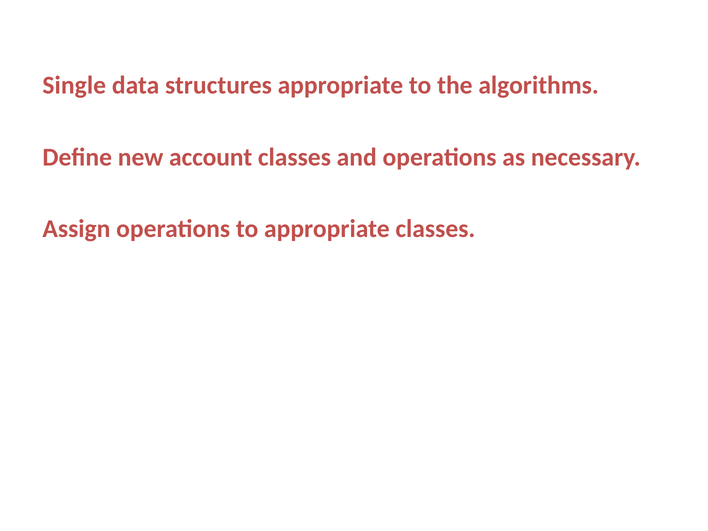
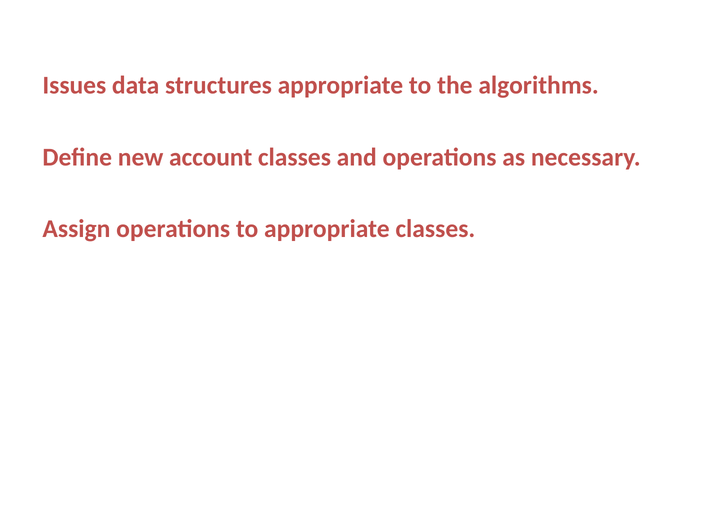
Single: Single -> Issues (74, 86)
